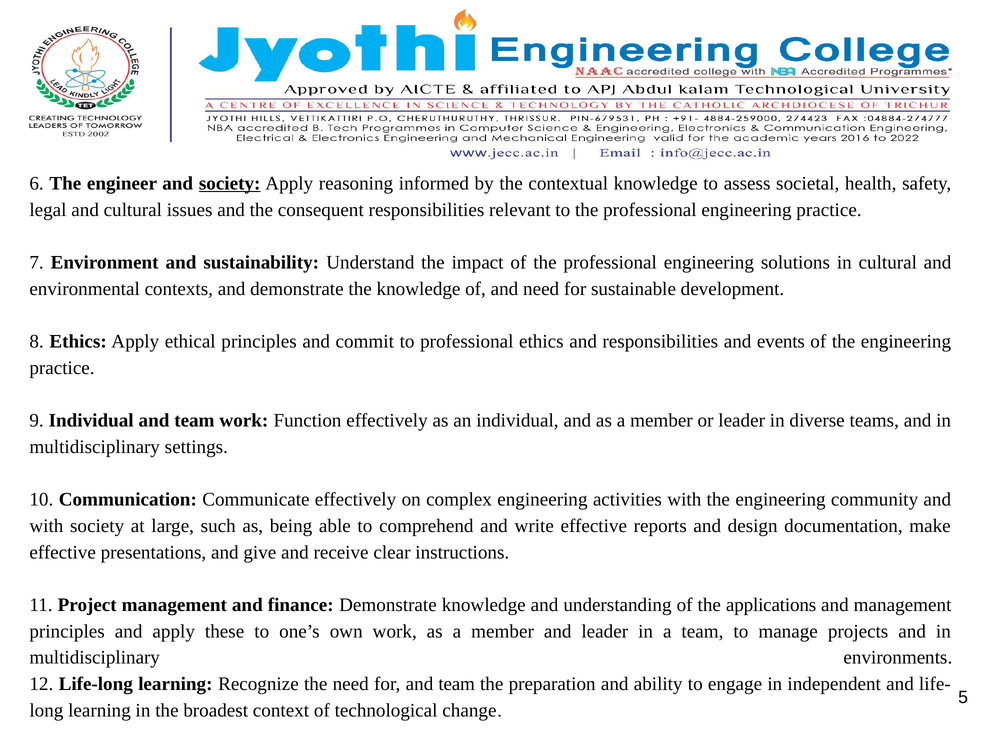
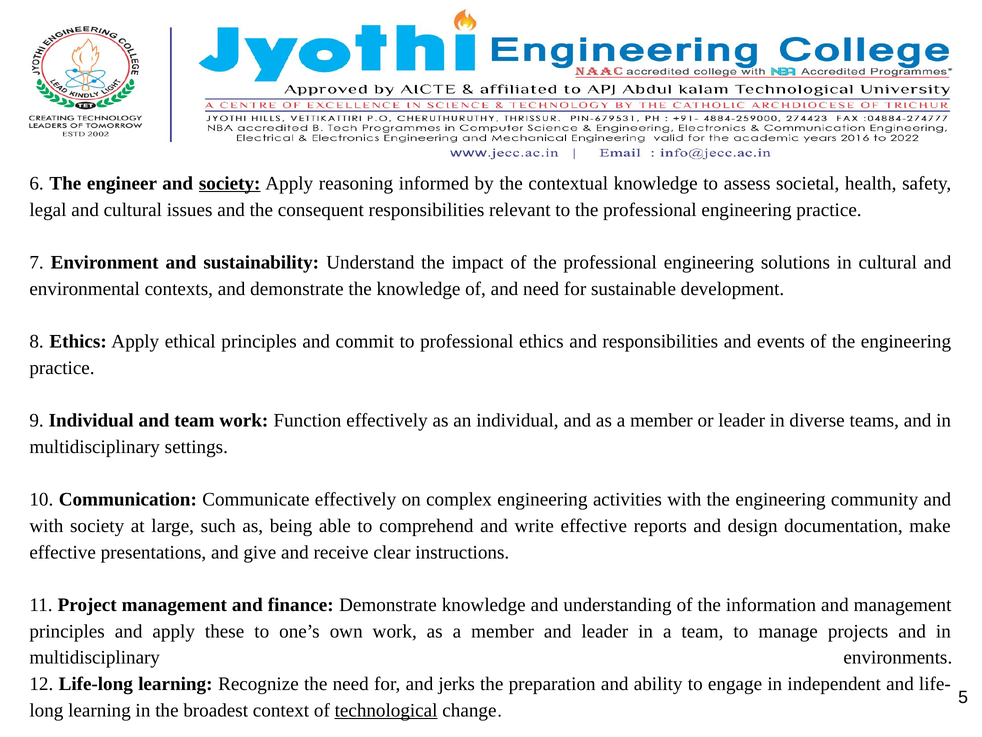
applications: applications -> information (771, 605)
for and team: team -> jerks (457, 684)
technological underline: none -> present (386, 710)
